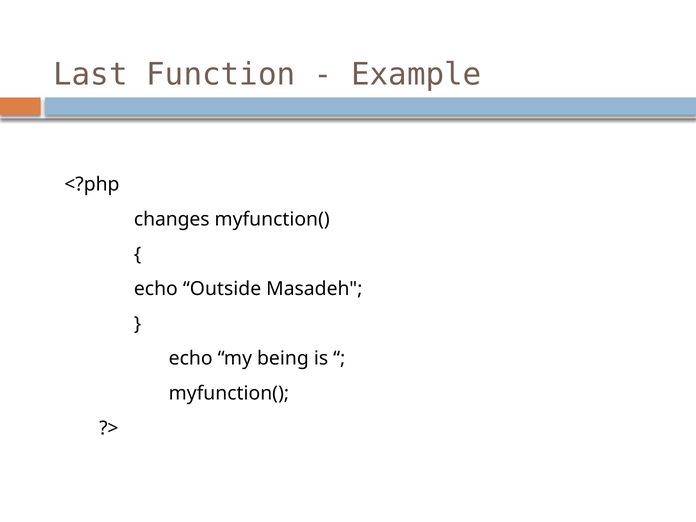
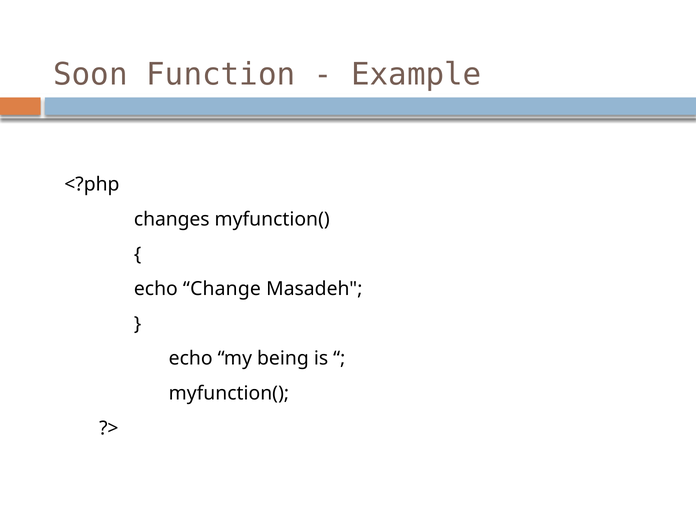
Last: Last -> Soon (90, 75)
Outside: Outside -> Change (222, 289)
